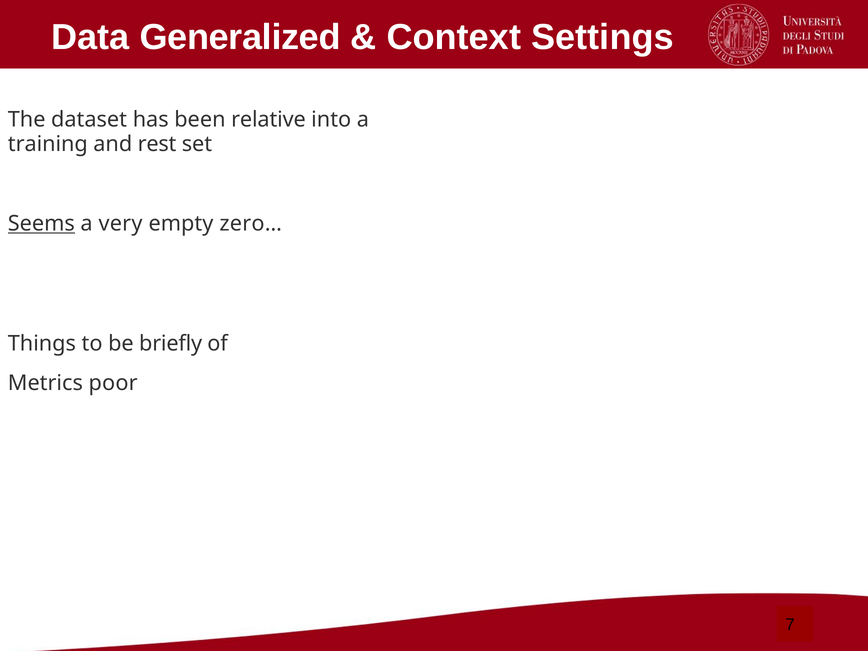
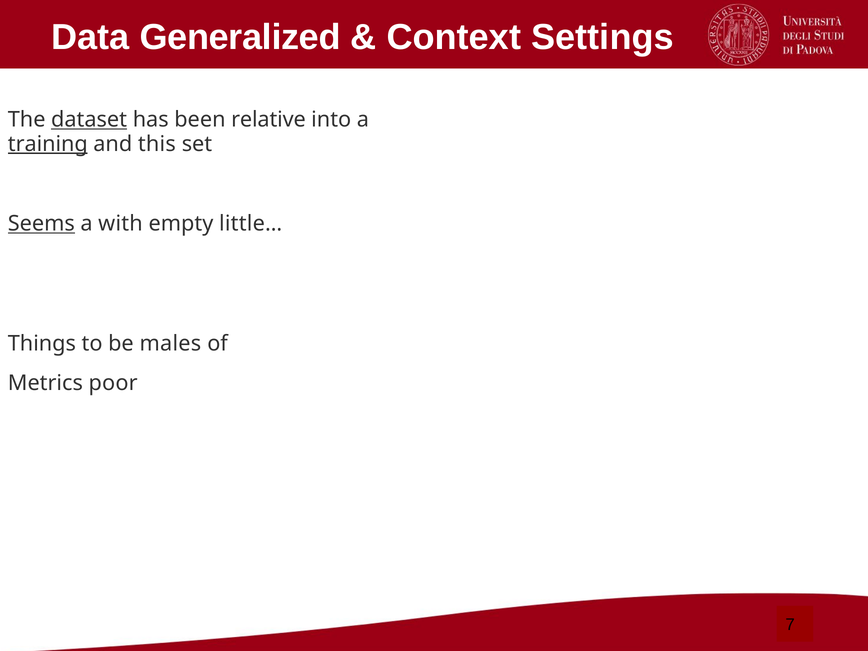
dataset underline: none -> present (89, 120)
training underline: none -> present (48, 144)
rest: rest -> this (157, 144)
very: very -> with (120, 224)
zero…: zero… -> little… (251, 224)
briefly: briefly -> males (170, 343)
